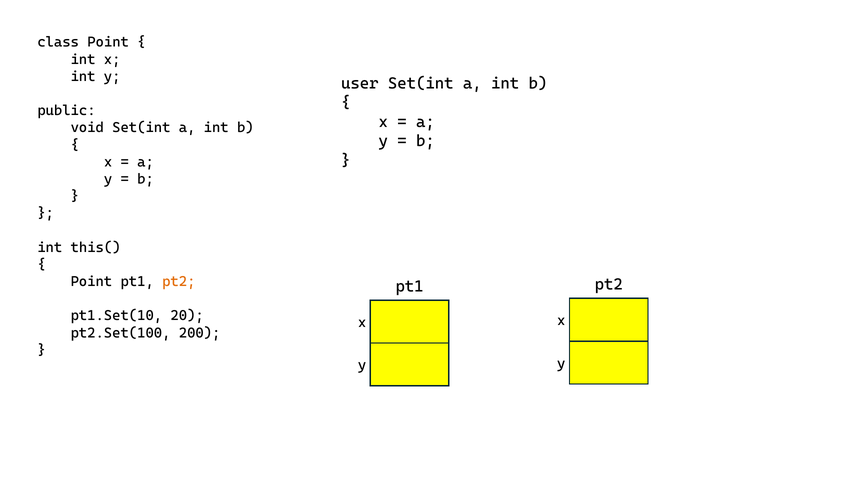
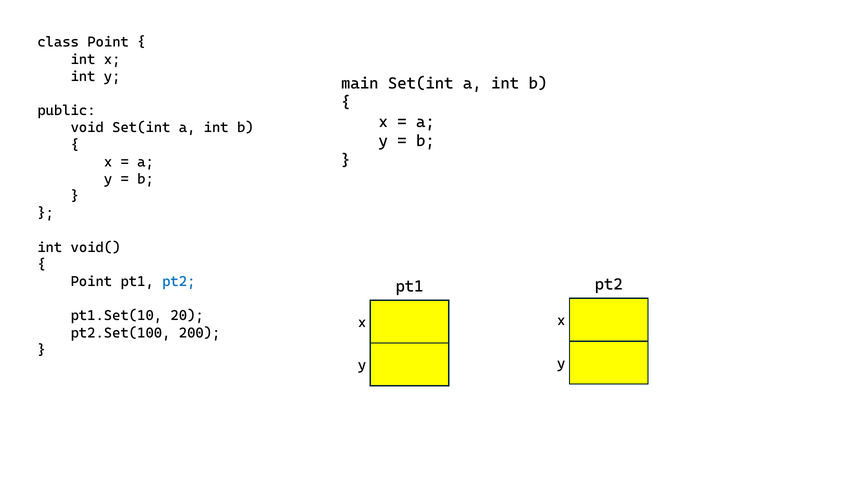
user: user -> main (360, 83)
this(: this( -> void( (96, 247)
pt2 colour: orange -> blue (179, 282)
